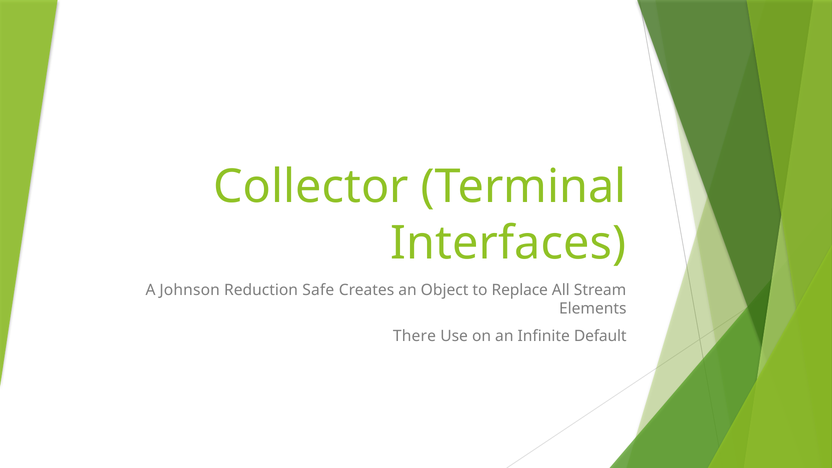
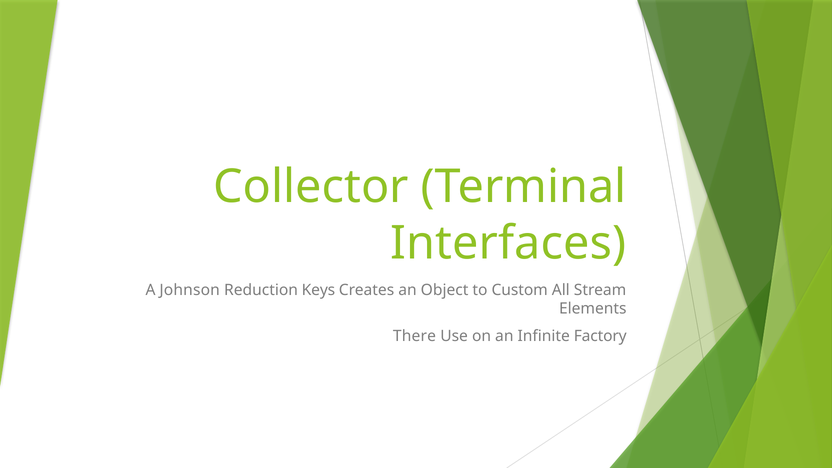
Safe: Safe -> Keys (318, 290)
Replace: Replace -> Custom (520, 290)
Default: Default -> Factory (600, 336)
